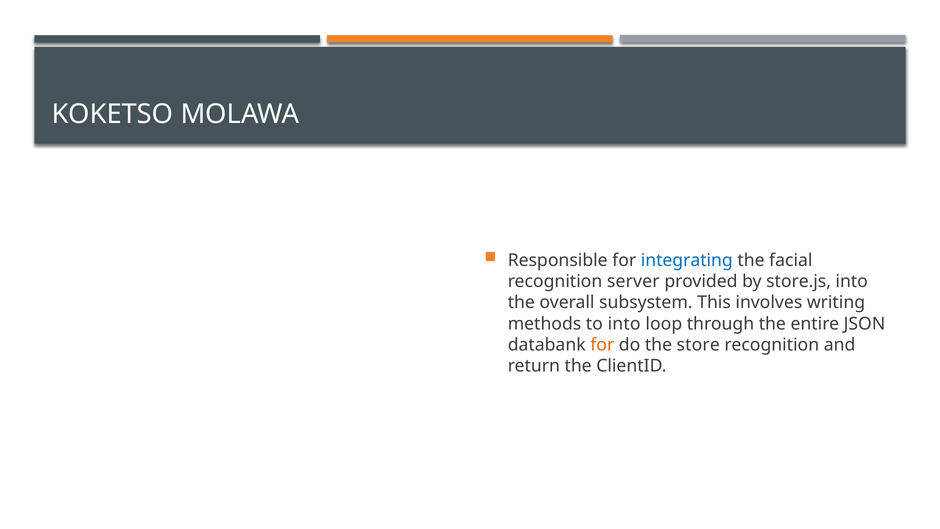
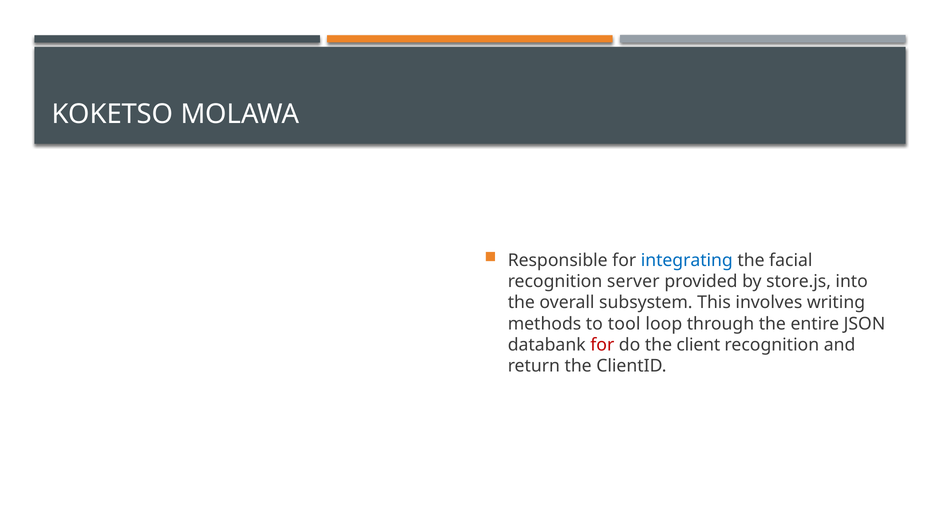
to into: into -> tool (624, 324)
for colour: orange -> red (602, 345)
store: store -> client (698, 345)
